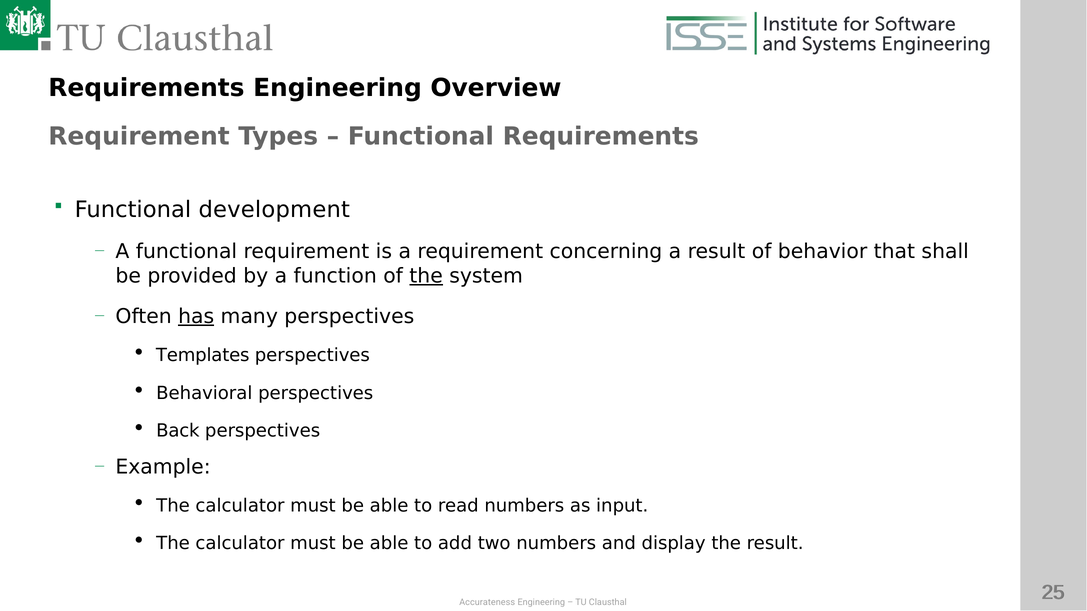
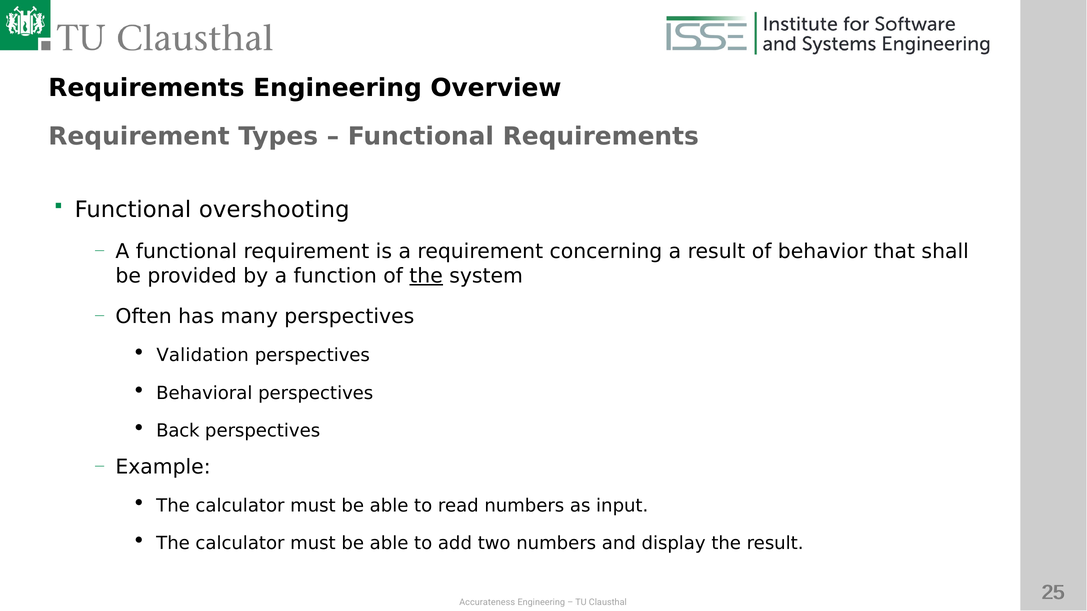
development: development -> overshooting (274, 210)
has underline: present -> none (196, 317)
Templates: Templates -> Validation (203, 356)
